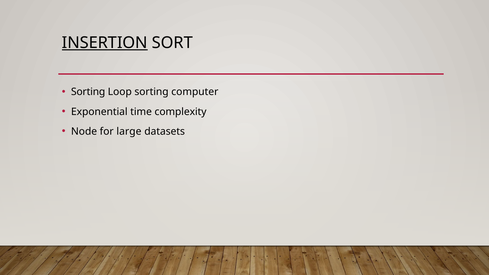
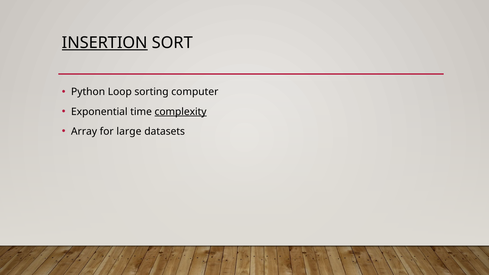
Sorting: Sorting -> Python (88, 92)
complexity underline: none -> present (181, 112)
Node: Node -> Array (84, 131)
